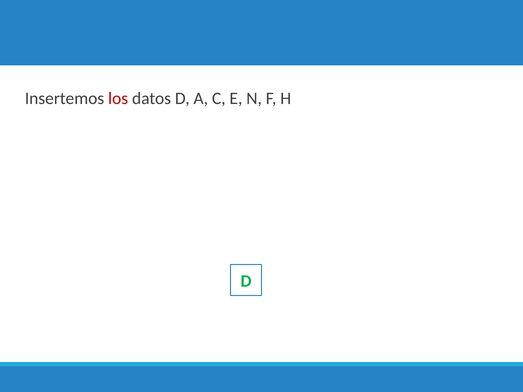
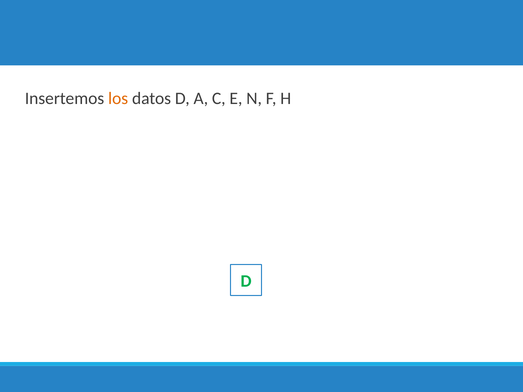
los colour: red -> orange (118, 98)
